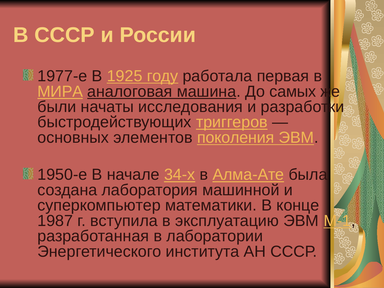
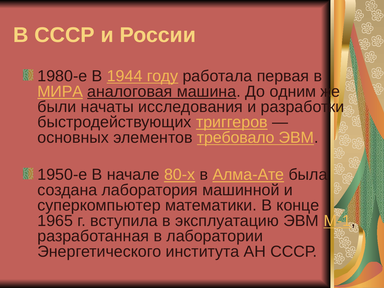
1977-е: 1977-е -> 1980-е (62, 76)
1925: 1925 -> 1944 (125, 76)
самых: самых -> одним (293, 91)
поколения: поколения -> требовало (236, 138)
34-х: 34-х -> 80-х (180, 175)
1987: 1987 -> 1965 (55, 221)
